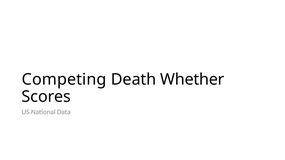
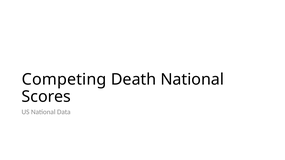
Death Whether: Whether -> National (192, 80)
